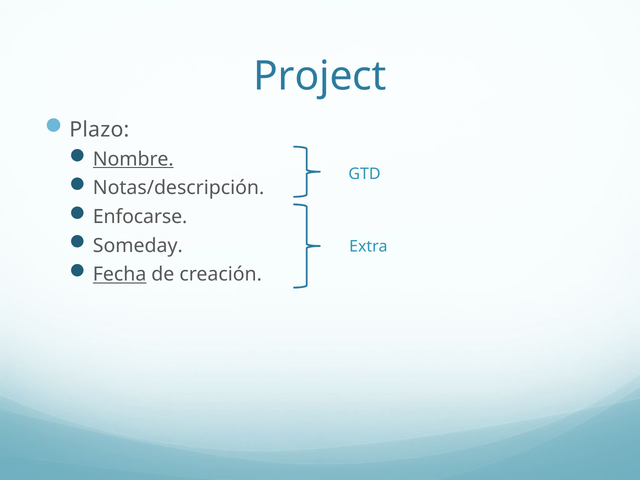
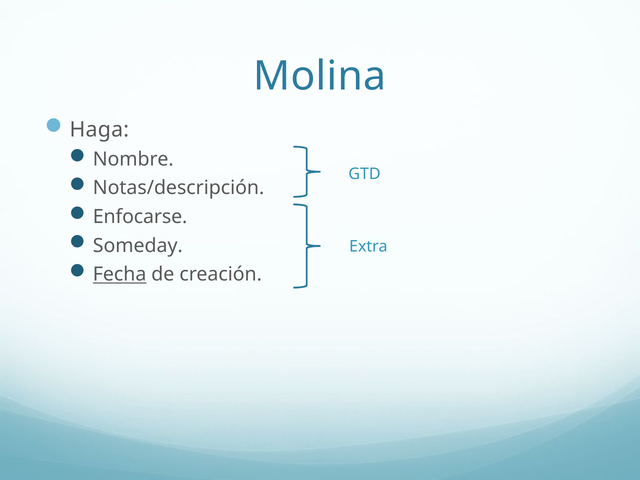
Project: Project -> Molina (320, 76)
Plazo: Plazo -> Haga (99, 129)
Nombre underline: present -> none (133, 159)
